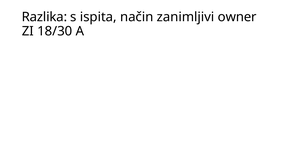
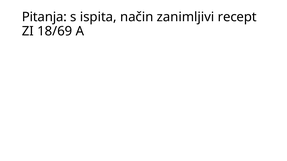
Razlika: Razlika -> Pitanja (44, 17)
owner: owner -> recept (237, 17)
18/30: 18/30 -> 18/69 (55, 31)
